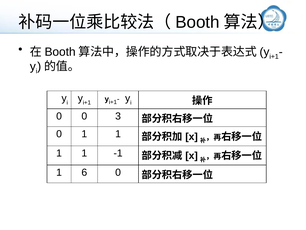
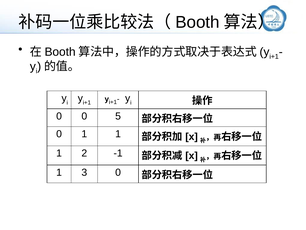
3: 3 -> 5 (118, 116)
1: 1 -> 2 (84, 153)
6: 6 -> 3 (84, 172)
